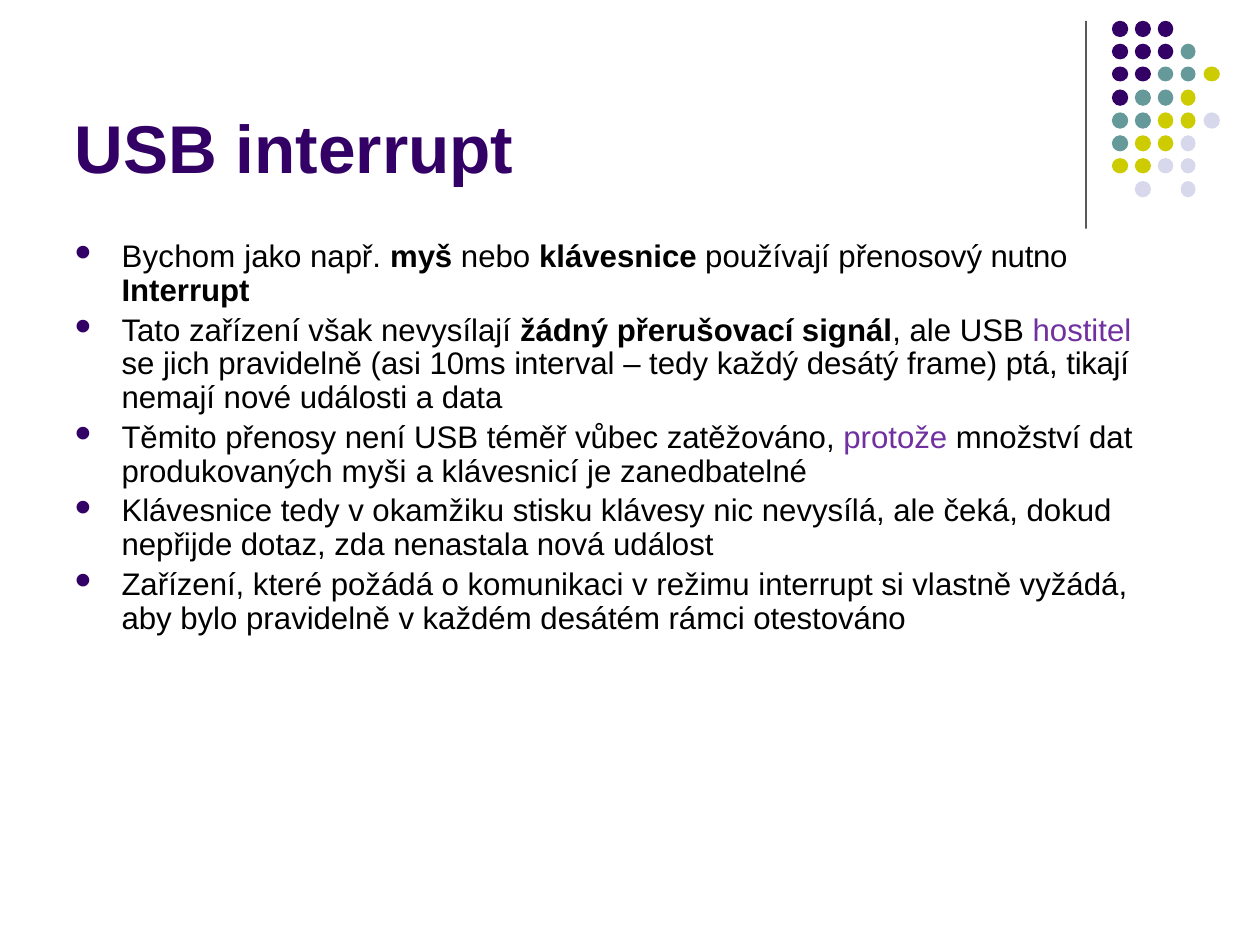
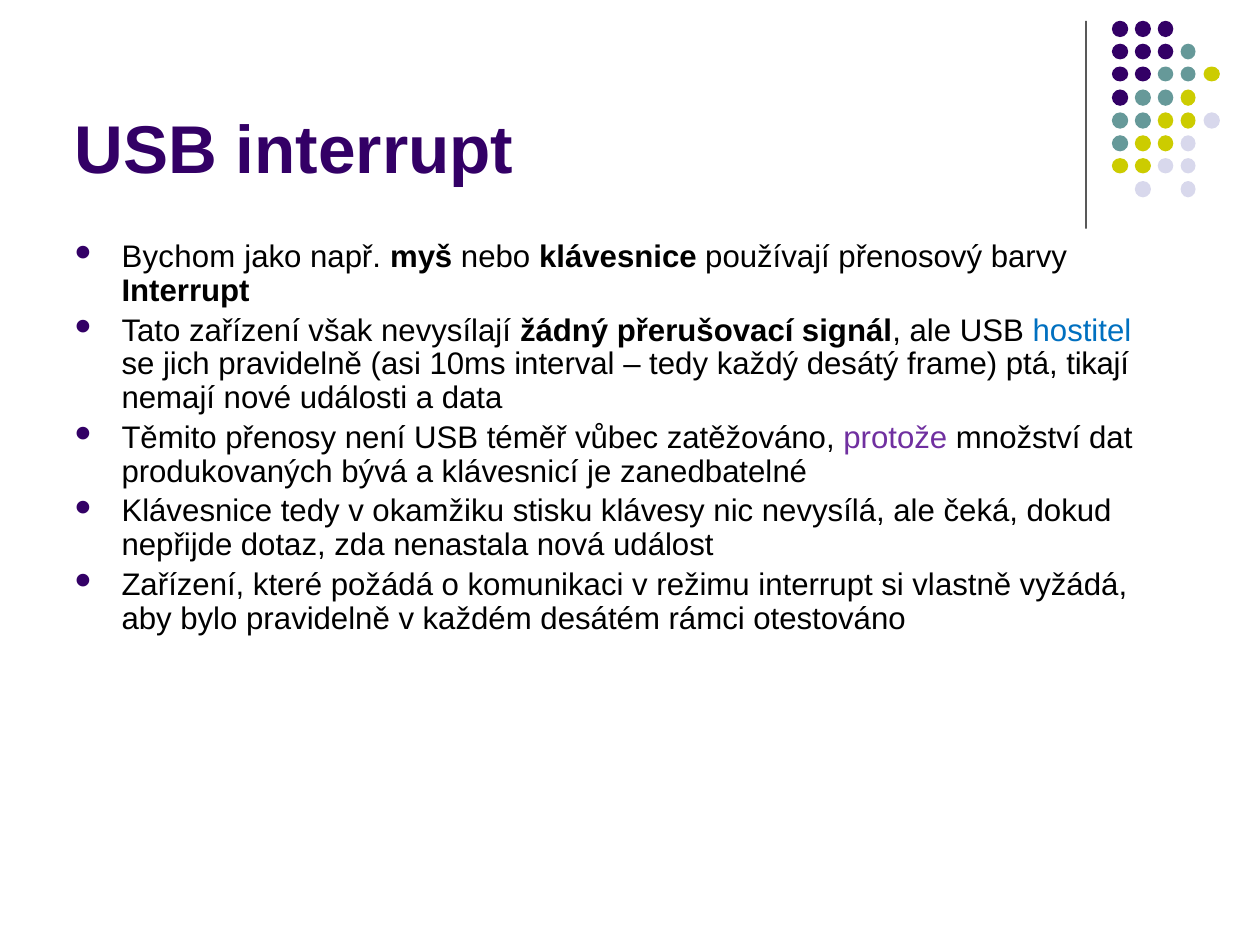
nutno: nutno -> barvy (1029, 257)
hostitel colour: purple -> blue (1082, 331)
myši: myši -> bývá (374, 472)
